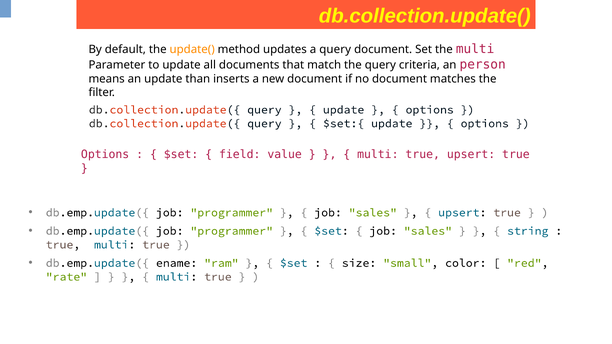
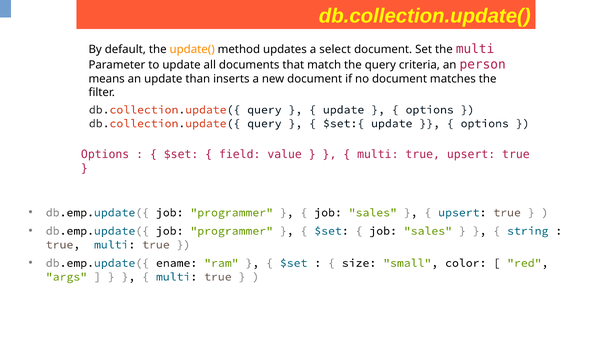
a query: query -> select (335, 49)
rate: rate -> args (66, 277)
